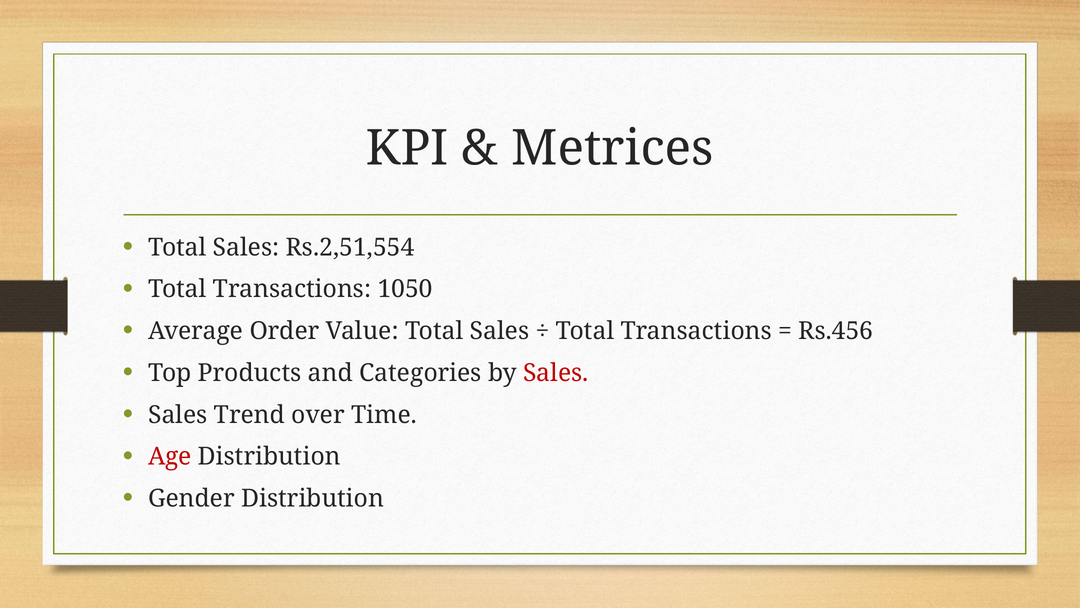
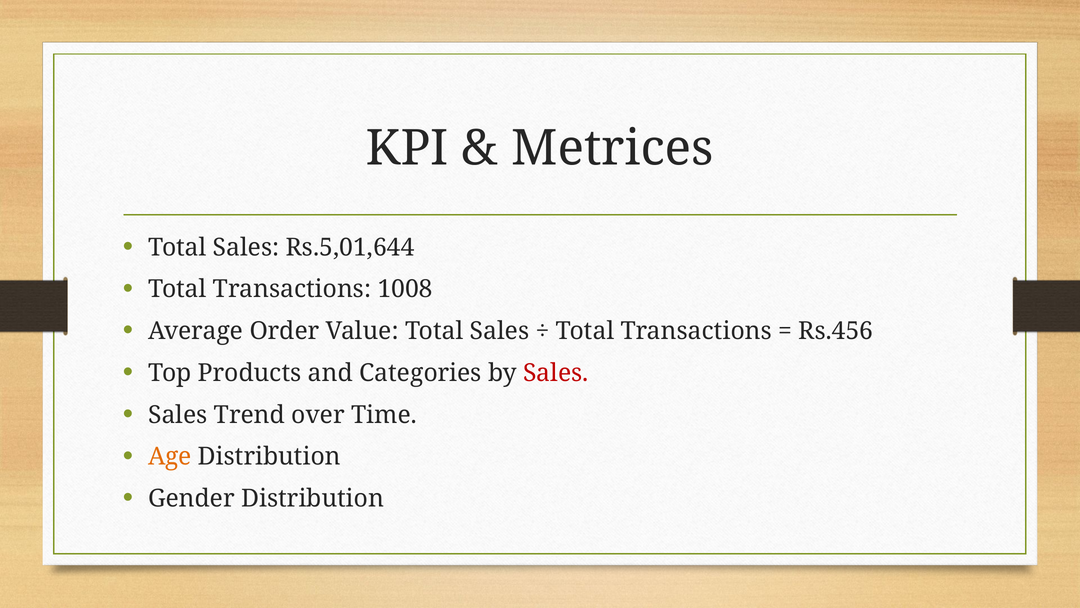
Rs.2,51,554: Rs.2,51,554 -> Rs.5,01,644 (350, 247)
1050: 1050 -> 1008 (405, 289)
Age colour: red -> orange (170, 456)
